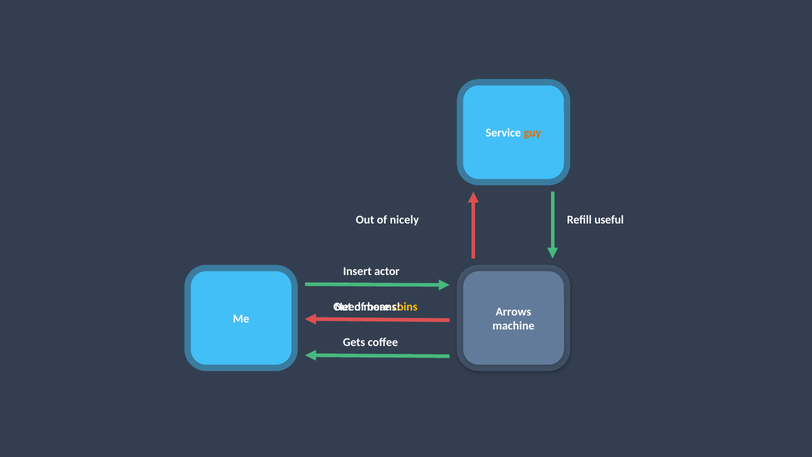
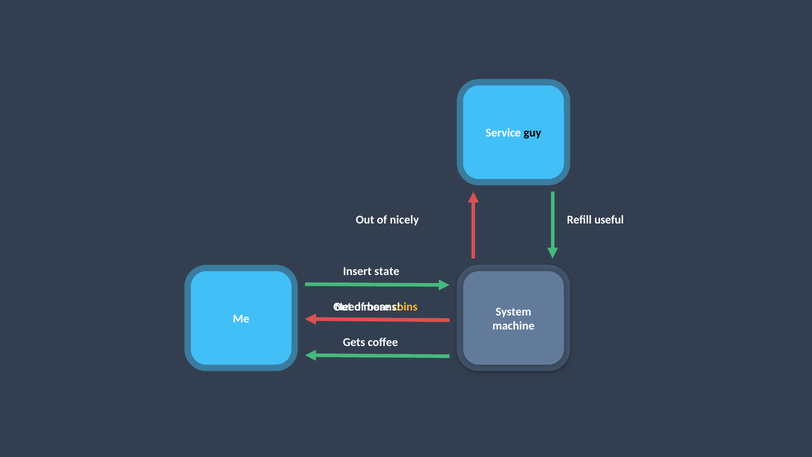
guy colour: orange -> black (532, 133)
actor: actor -> state (387, 271)
Arrows: Arrows -> System (513, 311)
